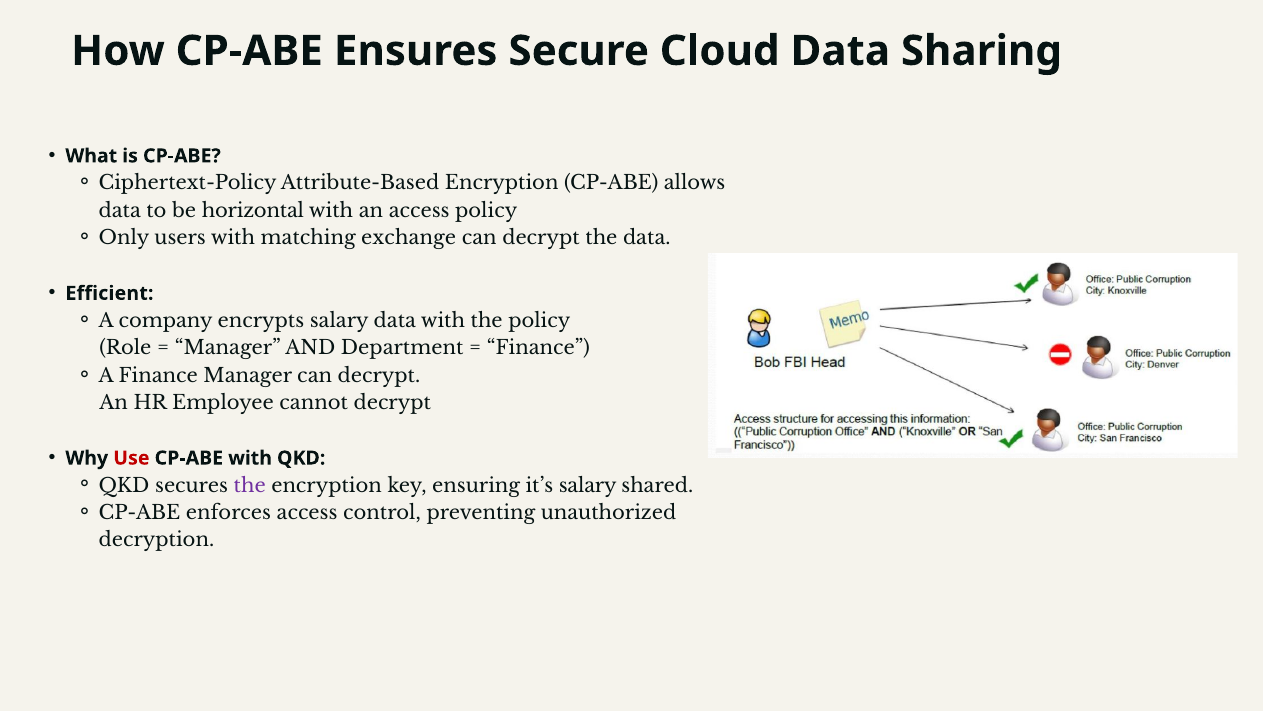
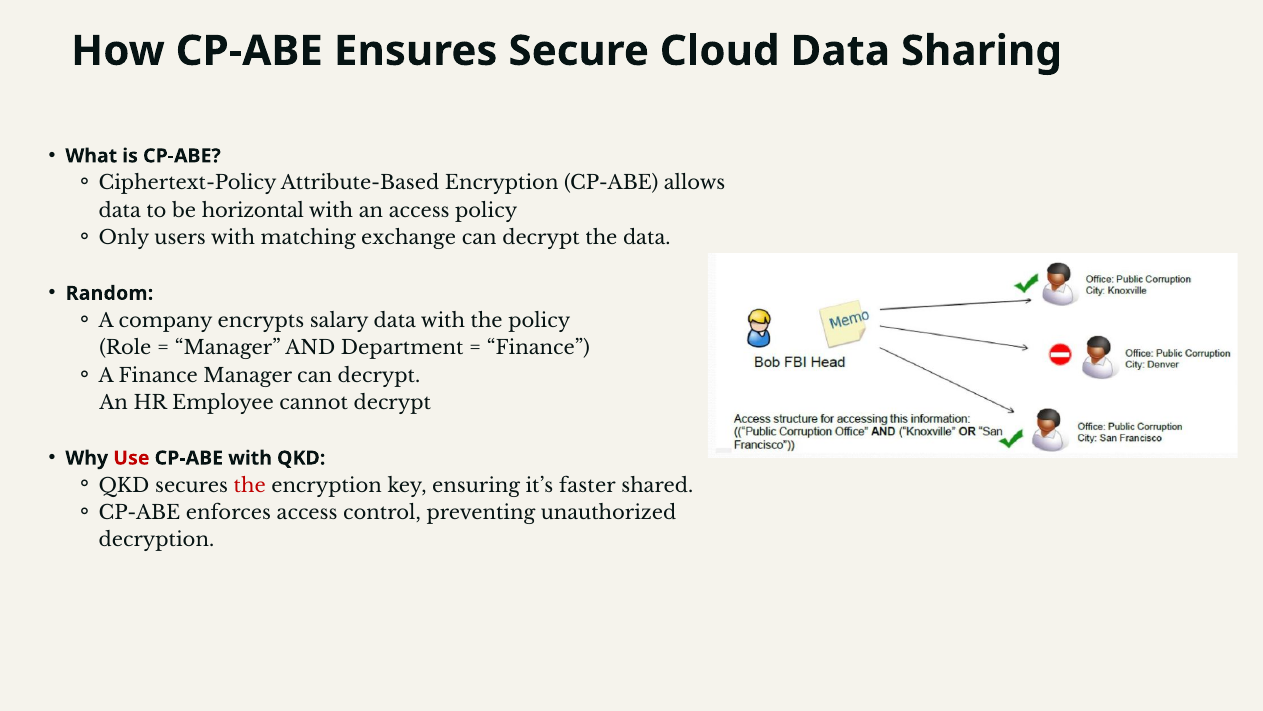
Efficient: Efficient -> Random (109, 293)
the colour: purple -> red (250, 485)
it’s salary: salary -> faster (587, 485)
